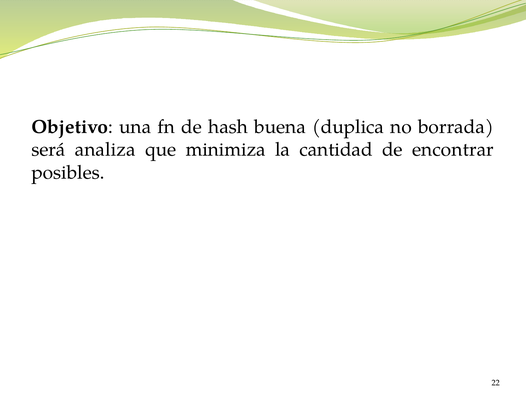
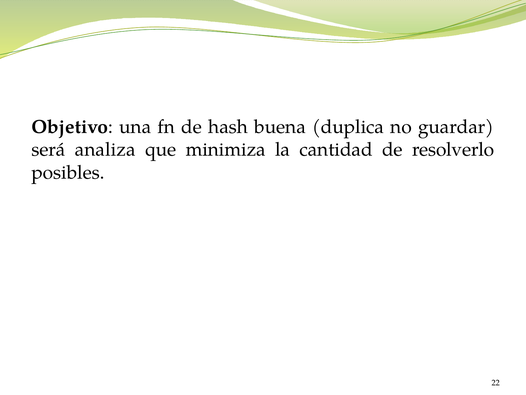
borrada: borrada -> guardar (456, 127)
encontrar: encontrar -> resolverlo (453, 150)
